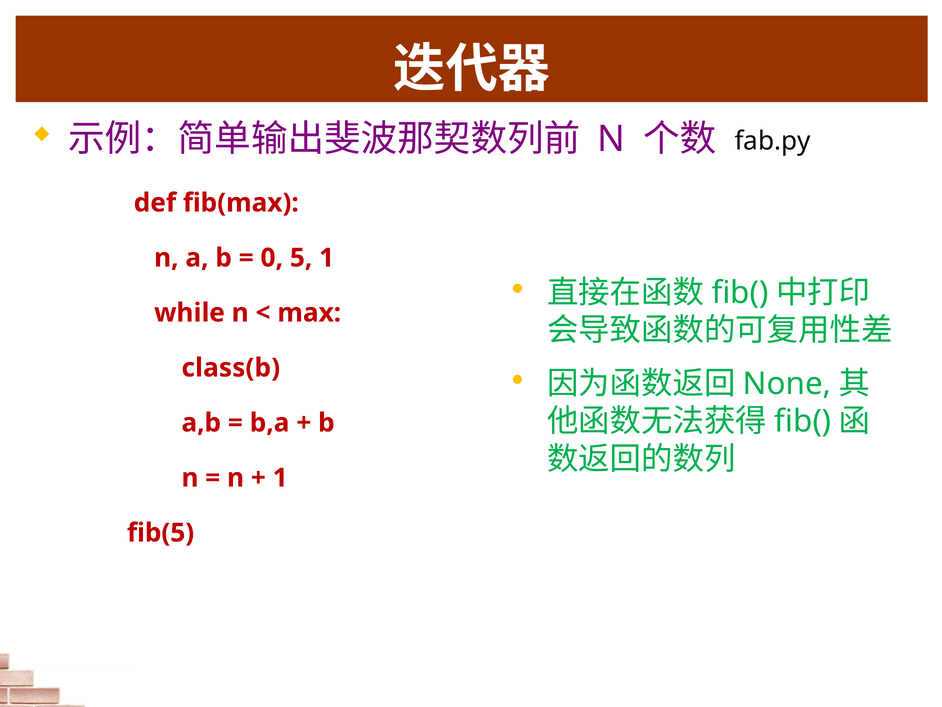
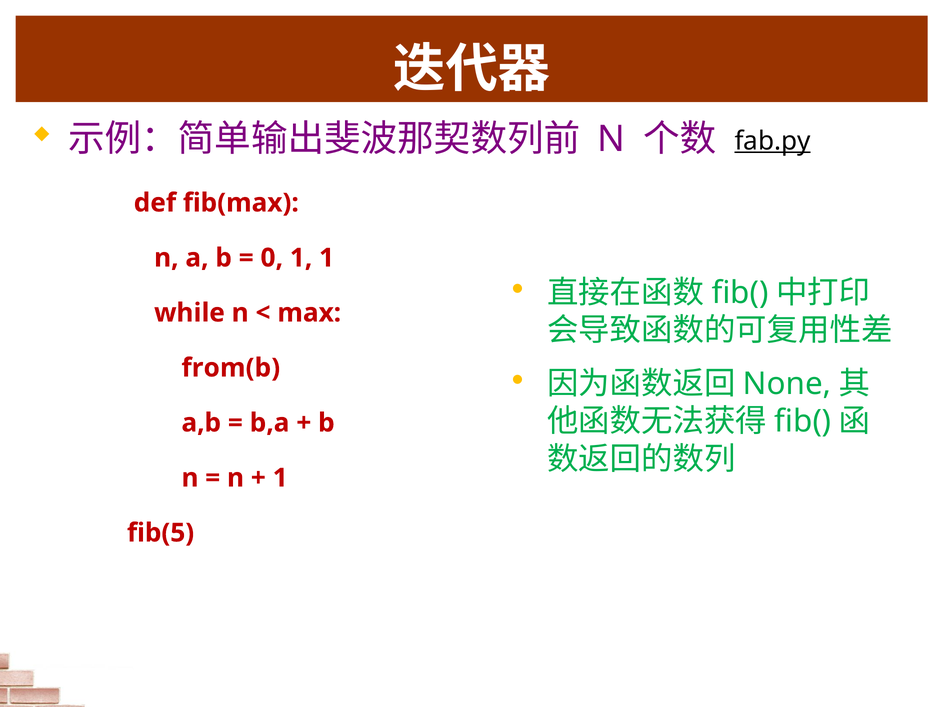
fab.py underline: none -> present (772, 141)
0 5: 5 -> 1 (301, 258)
class(b: class(b -> from(b (231, 368)
